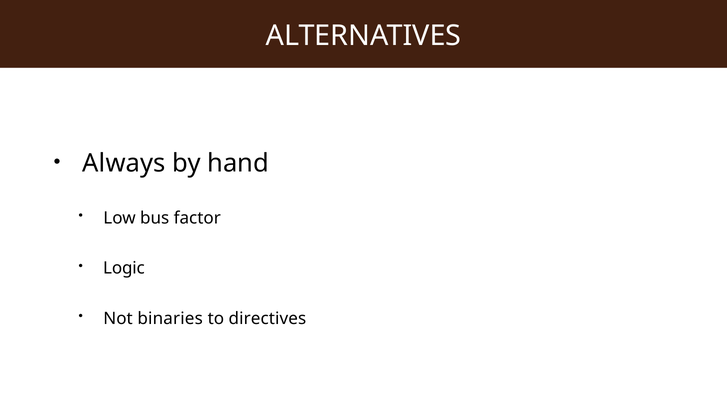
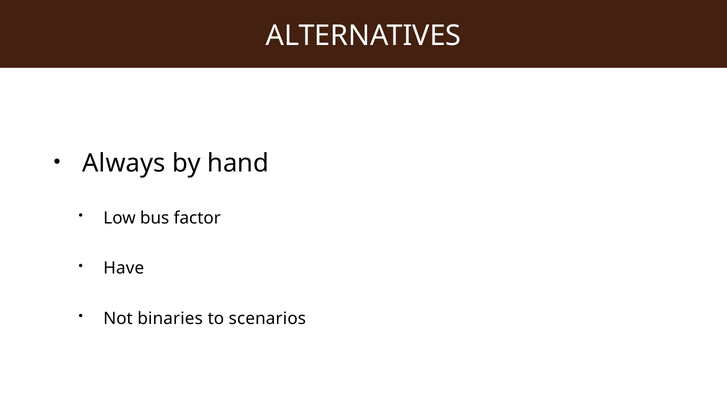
Logic: Logic -> Have (124, 268)
directives: directives -> scenarios (267, 318)
